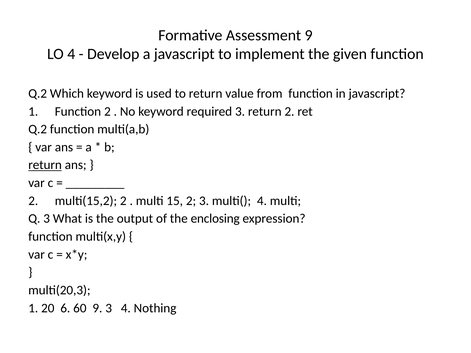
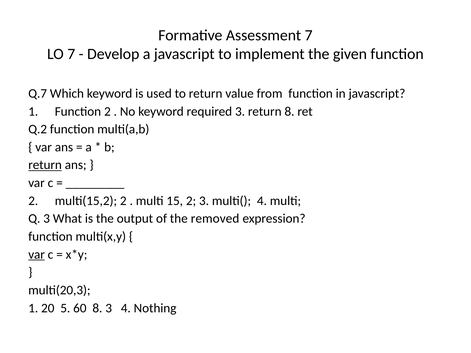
Assessment 9: 9 -> 7 (309, 35)
LO 4: 4 -> 7 (71, 54)
Q.2: Q.2 -> Q.7 (38, 94)
return 2: 2 -> 8 (290, 111)
enclosing: enclosing -> removed (215, 219)
var underline: none -> present (37, 255)
6: 6 -> 5 (65, 308)
60 9: 9 -> 8 (97, 308)
